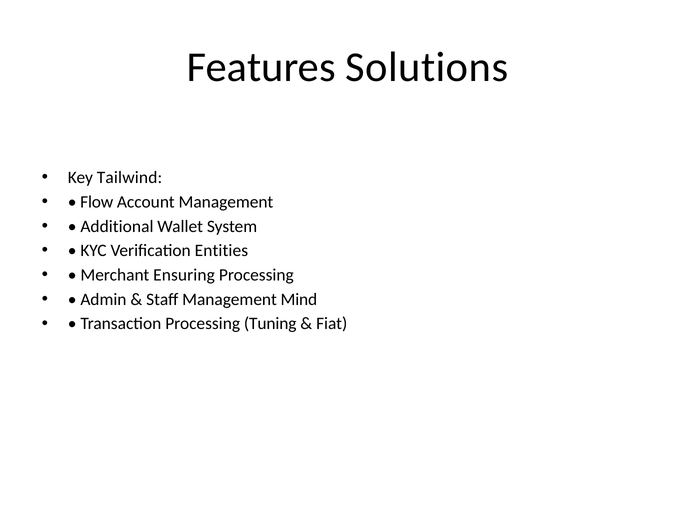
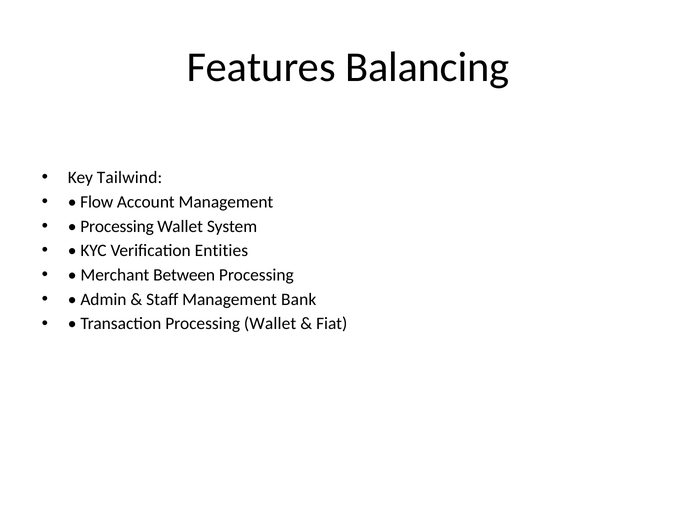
Solutions: Solutions -> Balancing (427, 67)
Additional: Additional -> Processing (117, 226)
Ensuring: Ensuring -> Between (184, 275)
Mind: Mind -> Bank (299, 299)
Transaction Processing Tuning: Tuning -> Wallet (270, 324)
